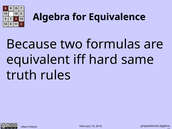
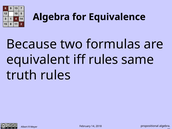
iff hard: hard -> rules (103, 60)
